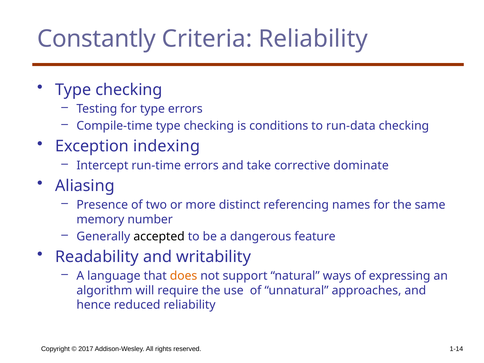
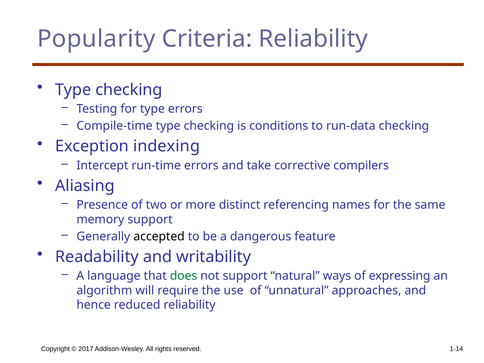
Constantly: Constantly -> Popularity (96, 39)
dominate: dominate -> compilers (361, 165)
memory number: number -> support (150, 219)
does colour: orange -> green (184, 276)
